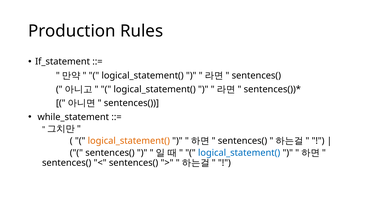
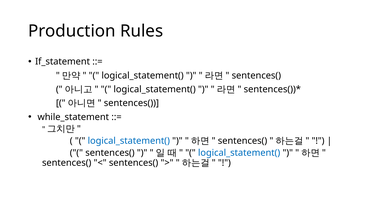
logical_statement( colour: orange -> blue (129, 141)
